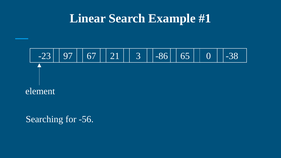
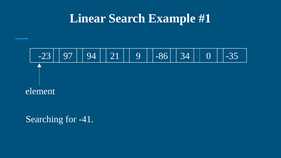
67: 67 -> 94 (91, 56)
3: 3 -> 9 (138, 56)
65: 65 -> 34 (185, 56)
-38: -38 -> -35 (232, 56)
-56: -56 -> -41 (86, 119)
